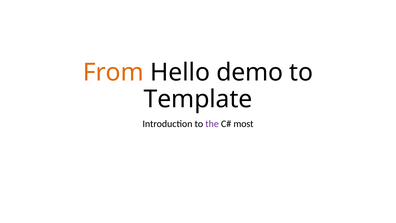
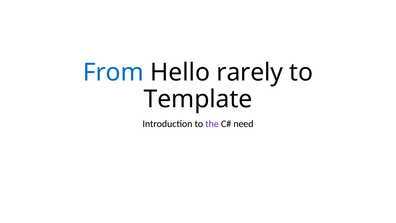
From colour: orange -> blue (113, 72)
demo: demo -> rarely (250, 72)
most: most -> need (243, 124)
